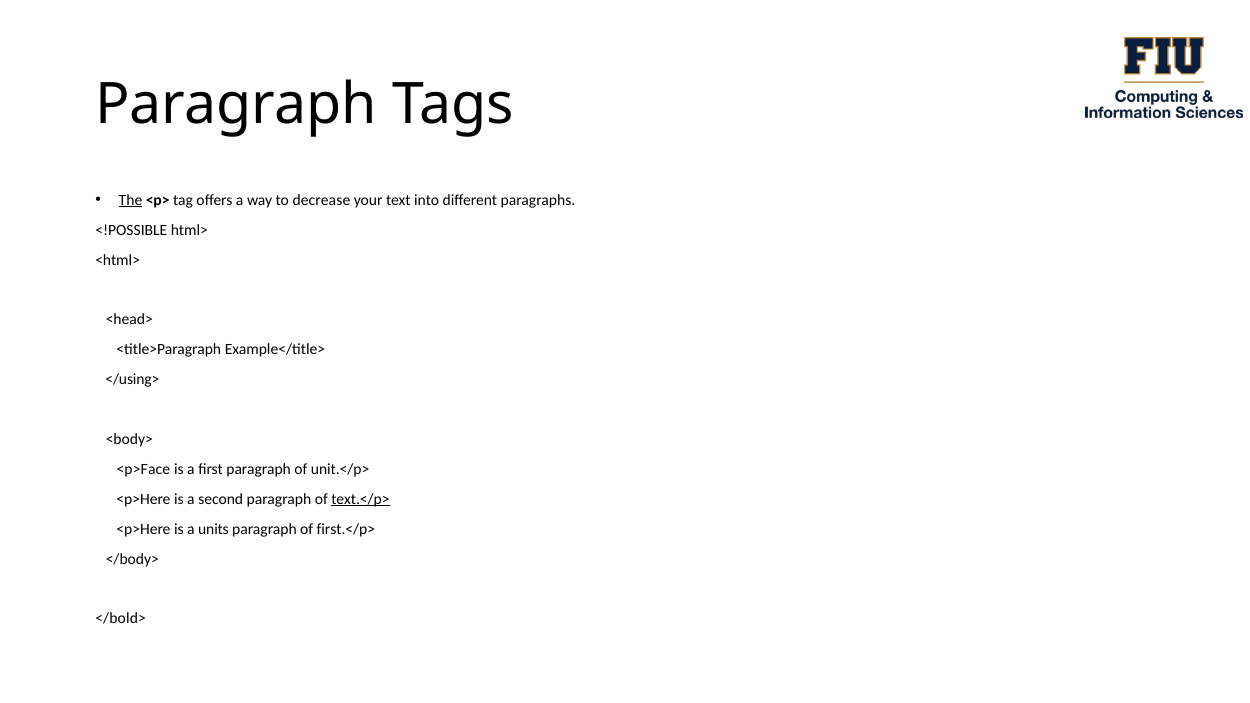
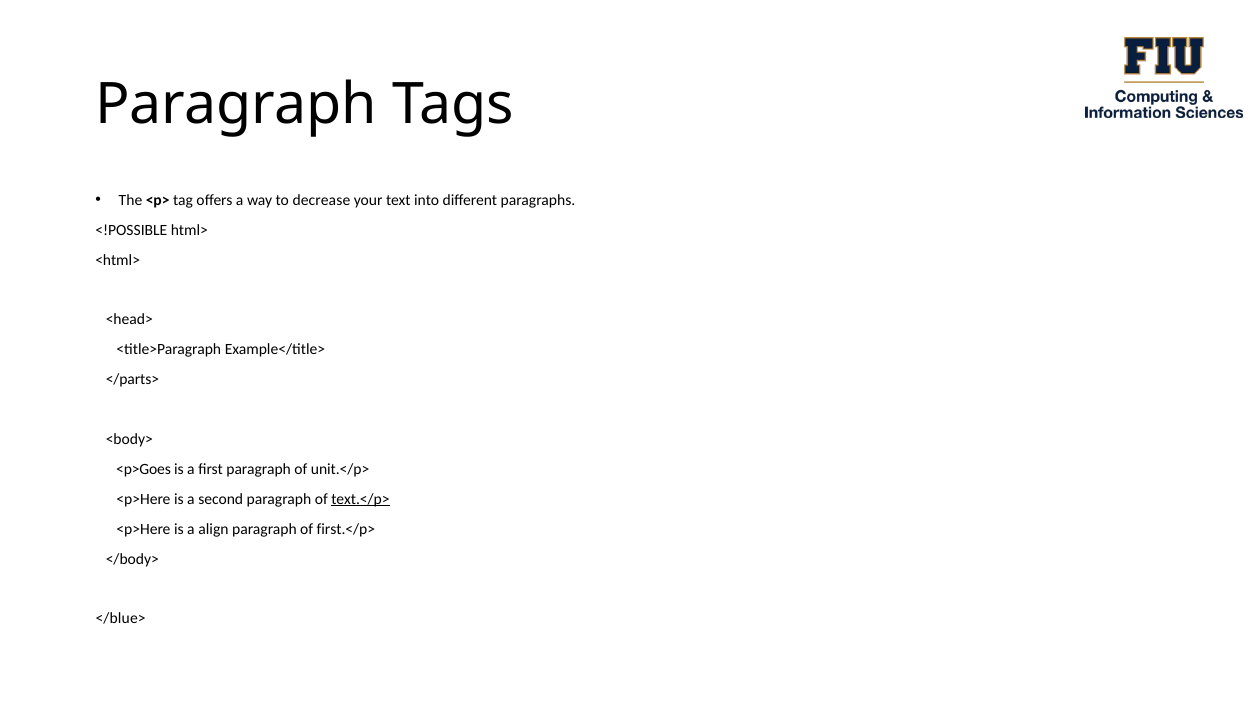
The underline: present -> none (131, 200)
</using>: </using> -> </parts> (132, 380)
<p>Face: <p>Face -> <p>Goes (144, 469)
units: units -> align (213, 529)
</bold>: </bold> -> </blue> (121, 619)
